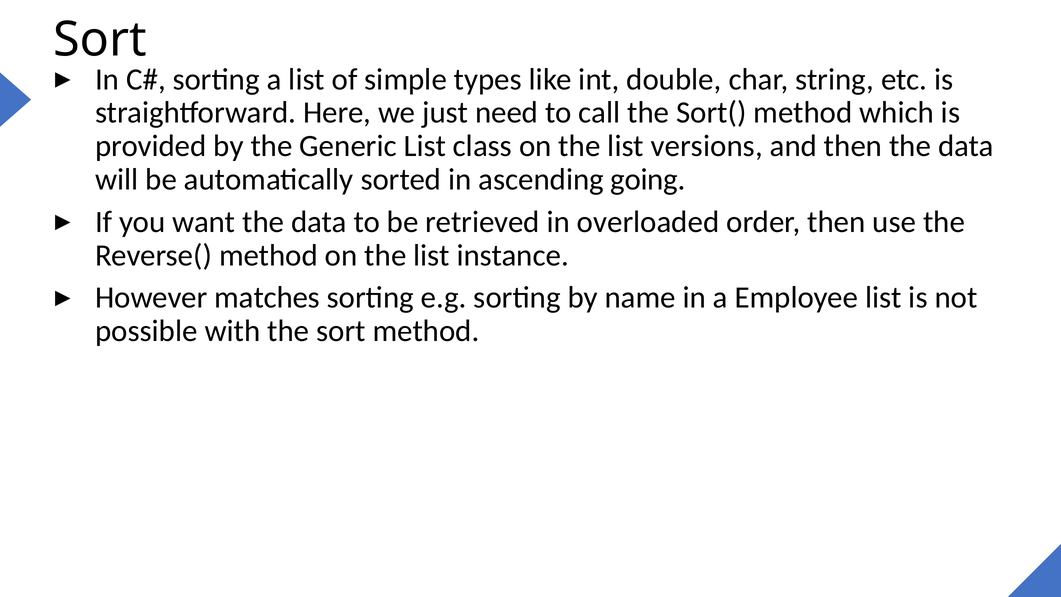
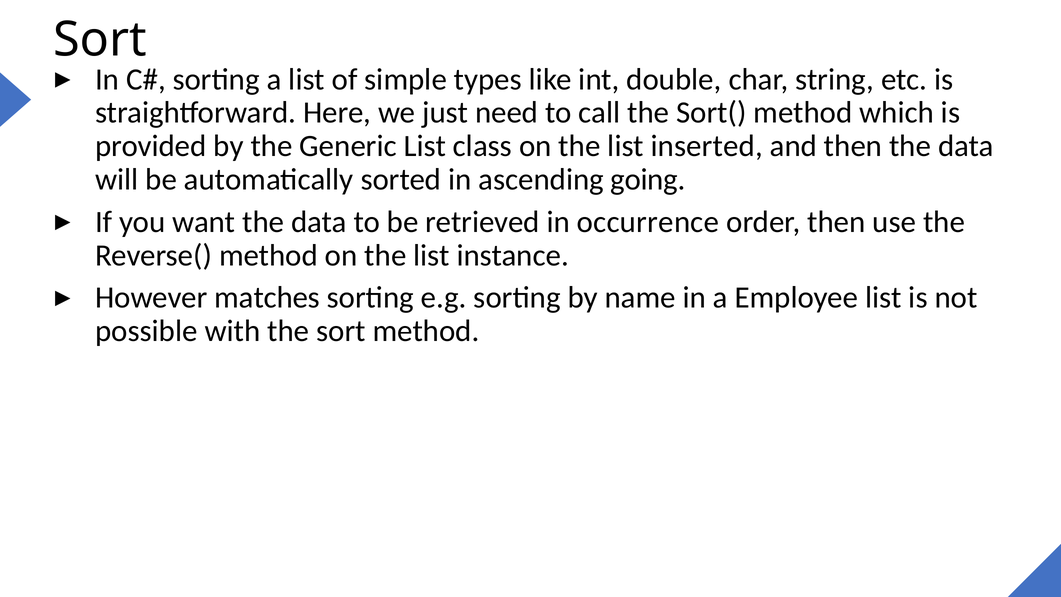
versions: versions -> inserted (707, 146)
overloaded: overloaded -> occurrence (648, 222)
